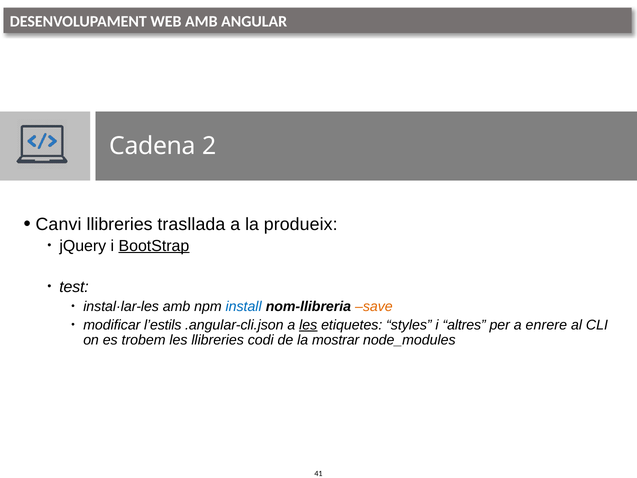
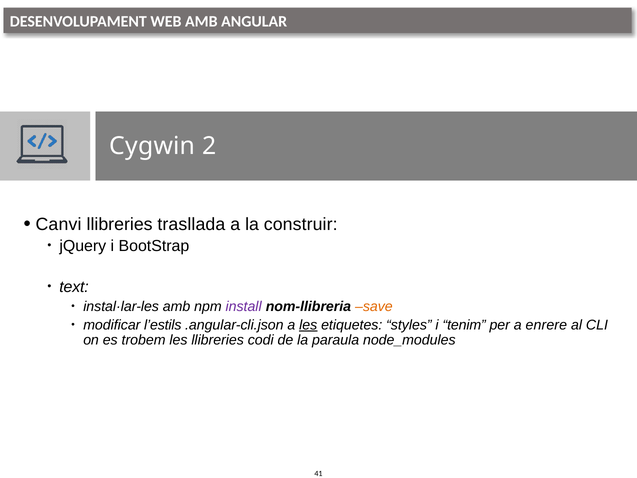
Cadena: Cadena -> Cygwin (152, 146)
produeix: produeix -> construir (301, 224)
BootStrap underline: present -> none (154, 246)
test: test -> text (74, 287)
install colour: blue -> purple (244, 306)
altres: altres -> tenim (464, 325)
mostrar: mostrar -> paraula (336, 340)
